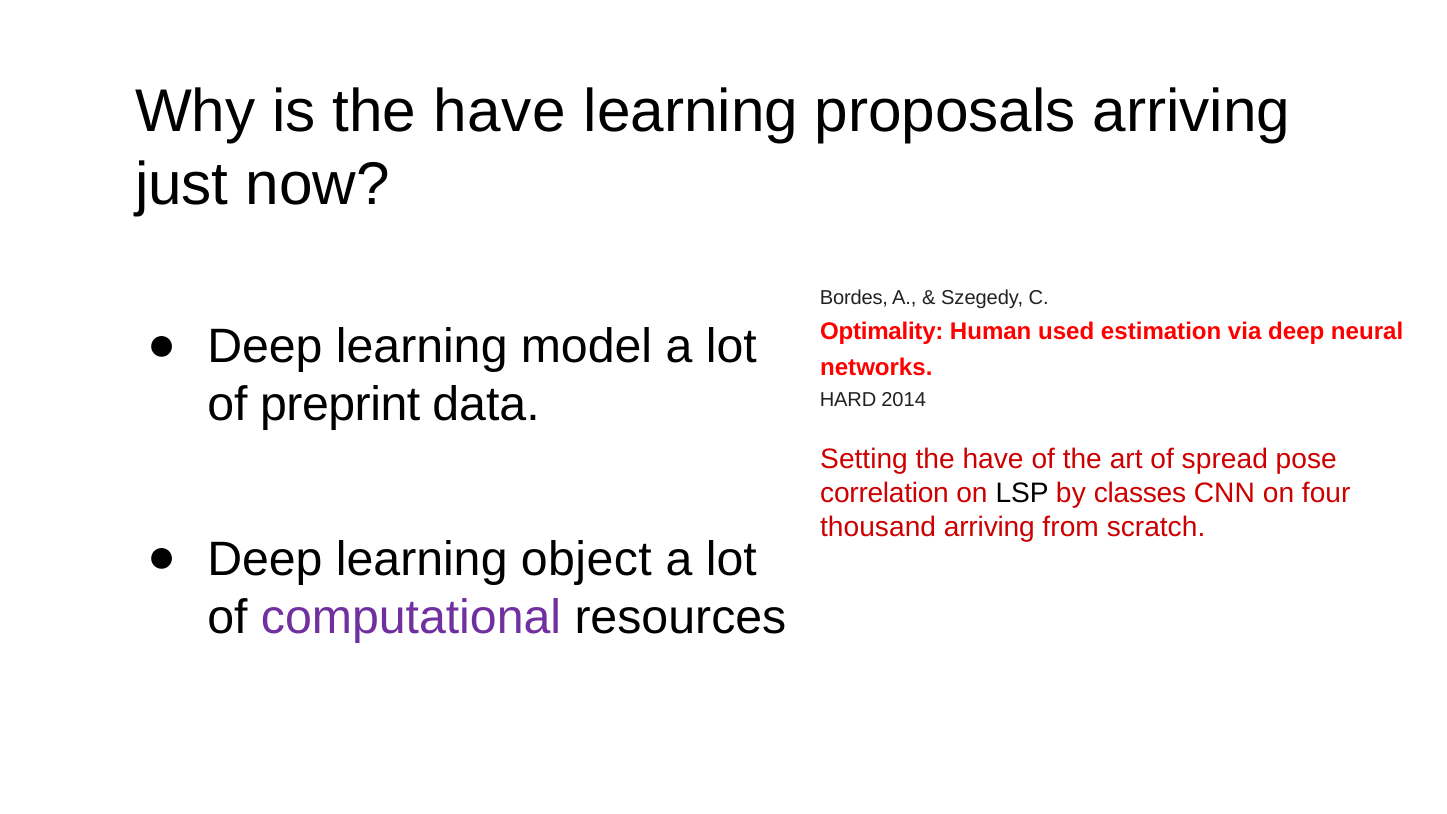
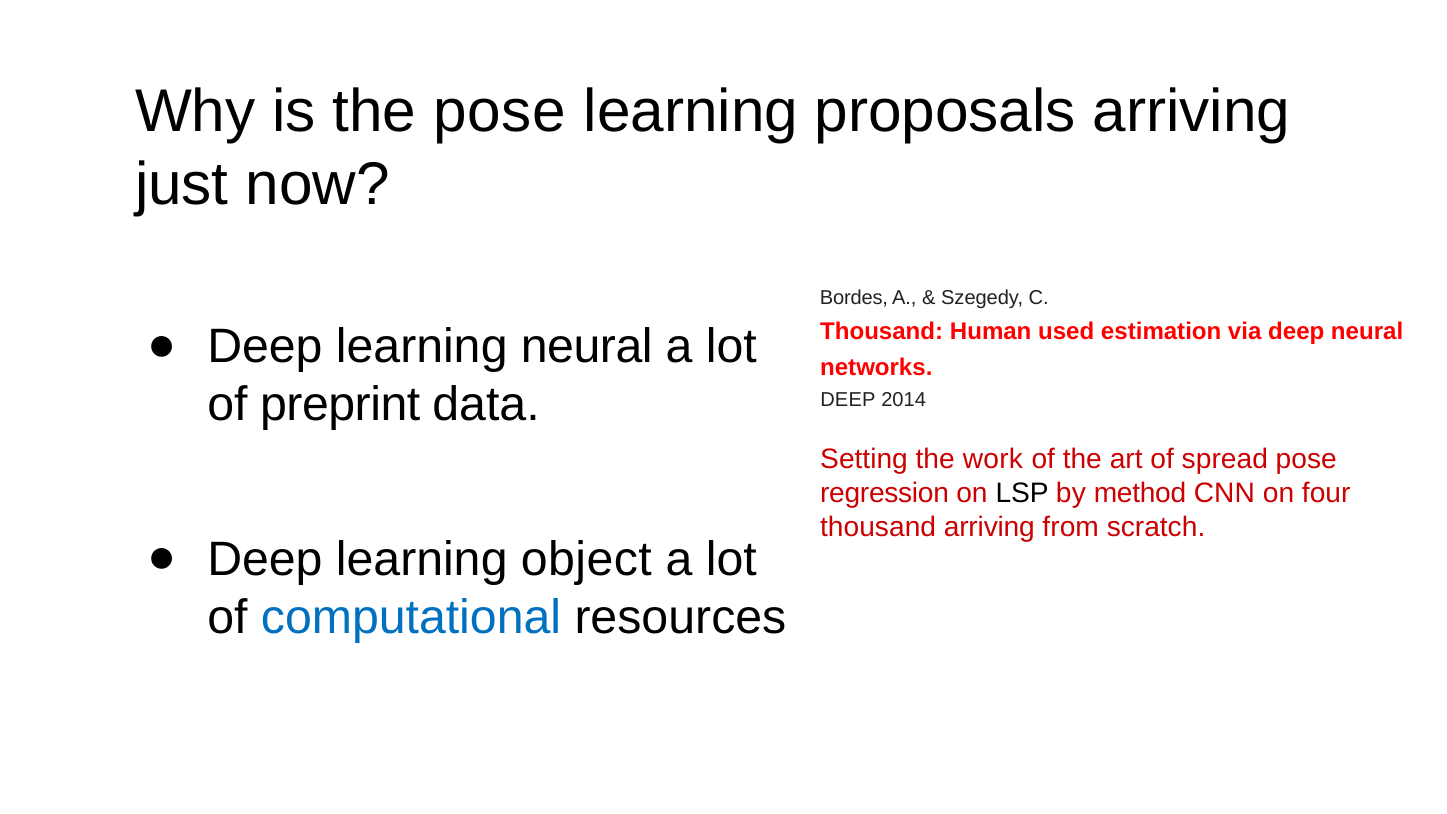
is the have: have -> pose (500, 112)
Optimality: Optimality -> Thousand (882, 332)
learning model: model -> neural (587, 347)
HARD: HARD -> DEEP (848, 400)
Setting the have: have -> work (993, 459)
correlation: correlation -> regression (885, 493)
classes: classes -> method (1140, 493)
computational colour: purple -> blue (411, 617)
